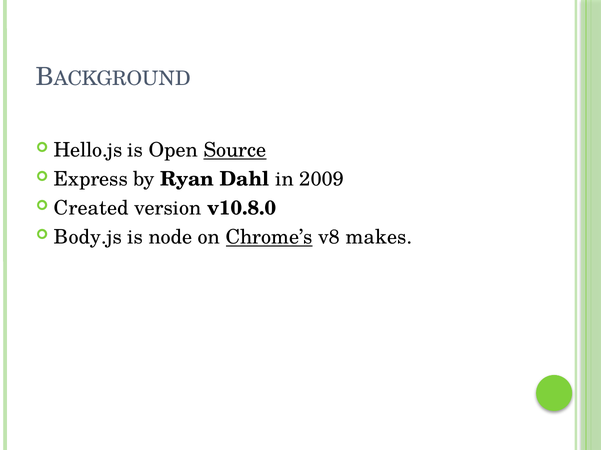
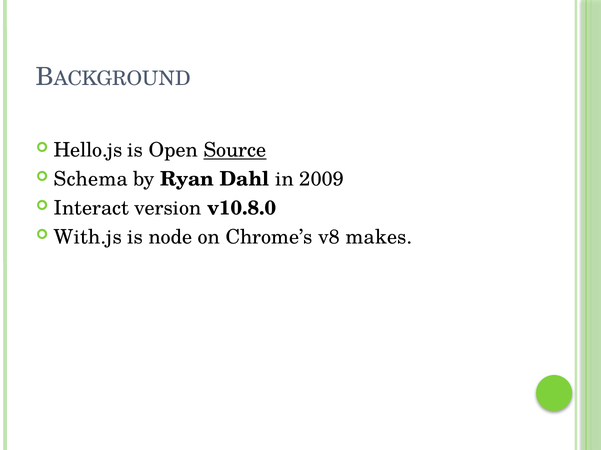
Express: Express -> Schema (91, 180)
Created: Created -> Interact (91, 209)
Body.js: Body.js -> With.js (88, 238)
Chrome’s underline: present -> none (269, 238)
